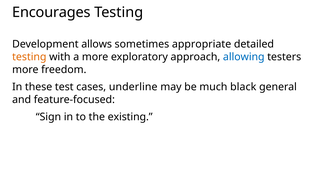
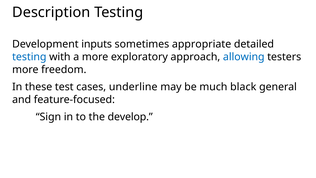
Encourages: Encourages -> Description (51, 12)
allows: allows -> inputs (97, 44)
testing colour: orange -> blue (29, 57)
existing: existing -> develop (130, 117)
